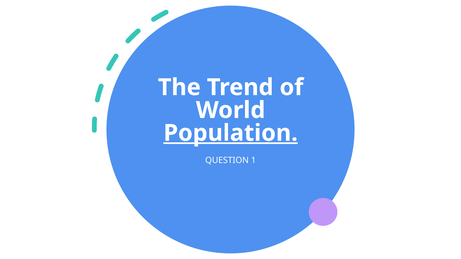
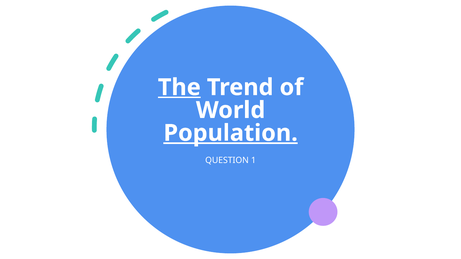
The underline: none -> present (179, 87)
